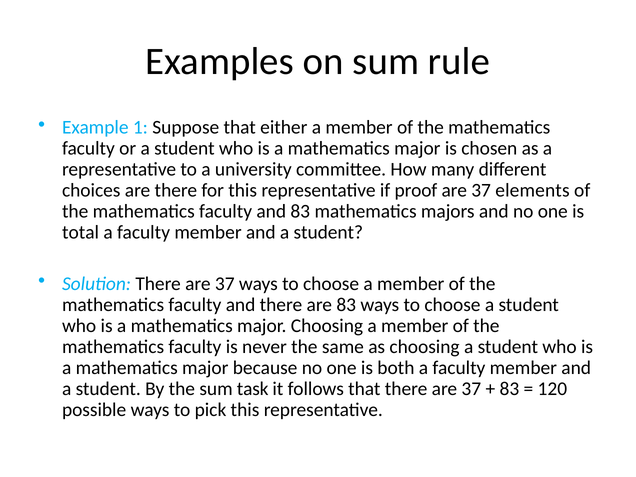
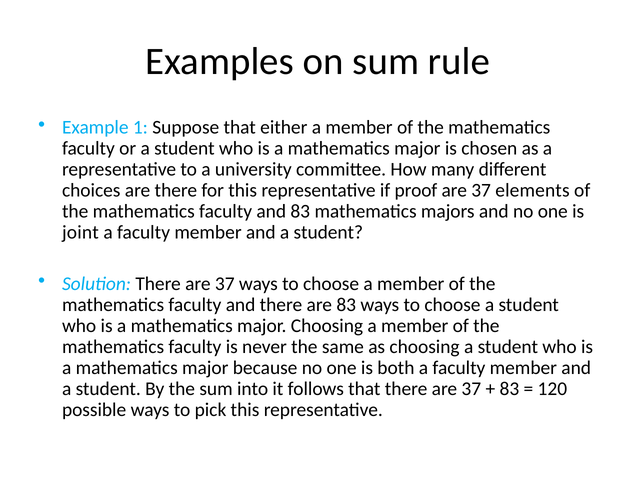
total: total -> joint (80, 232)
task: task -> into (253, 389)
